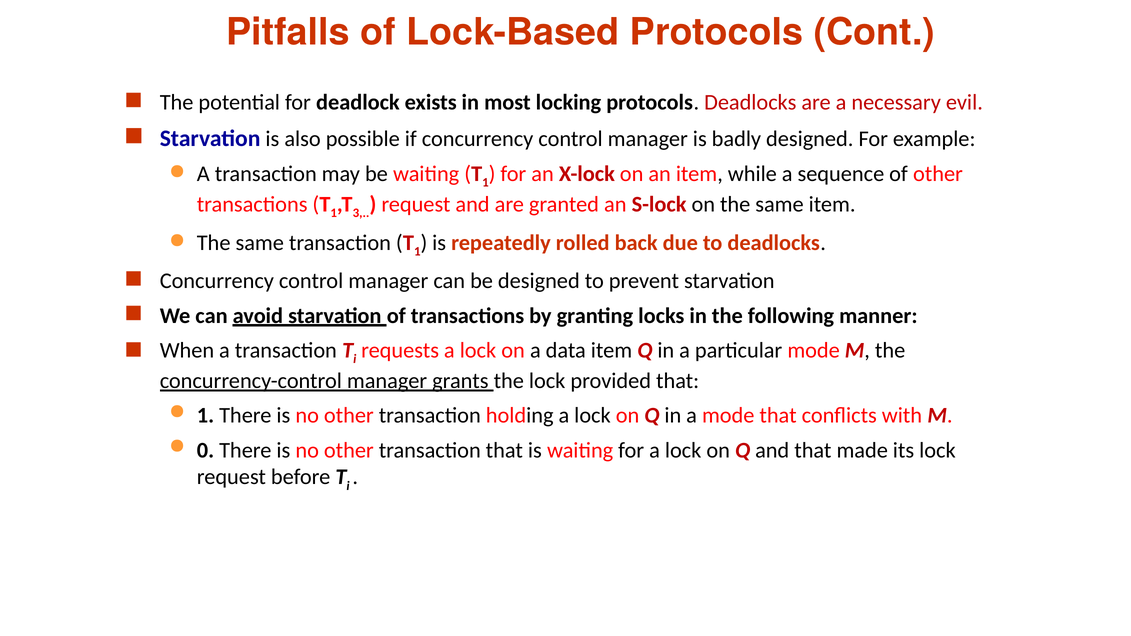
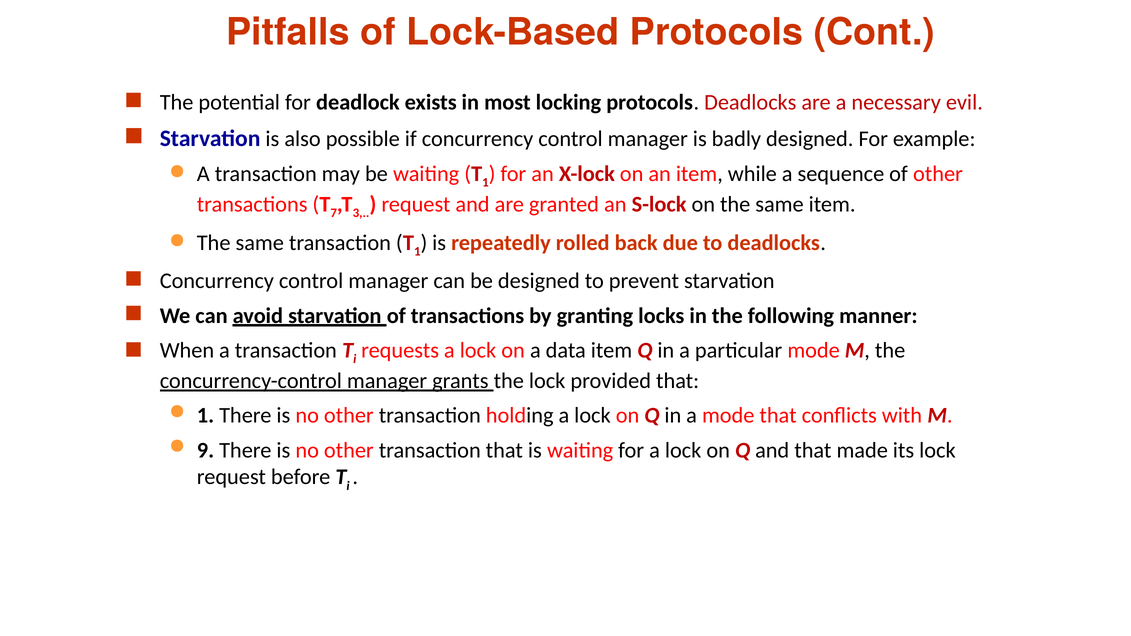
1: 1 -> 7 (334, 213)
0: 0 -> 9 (206, 450)
